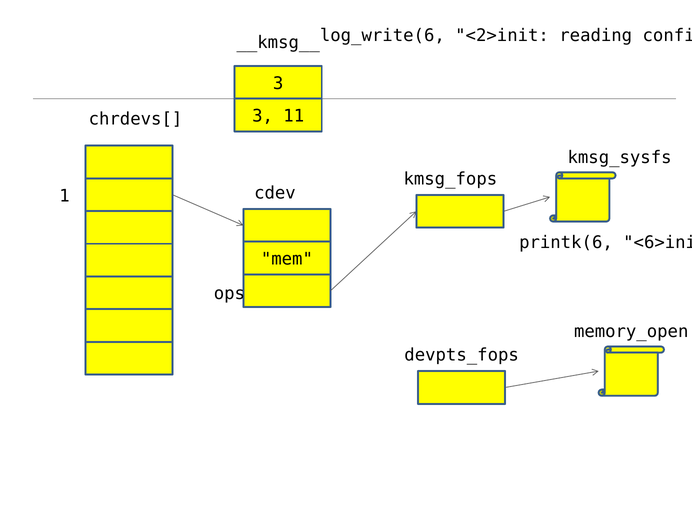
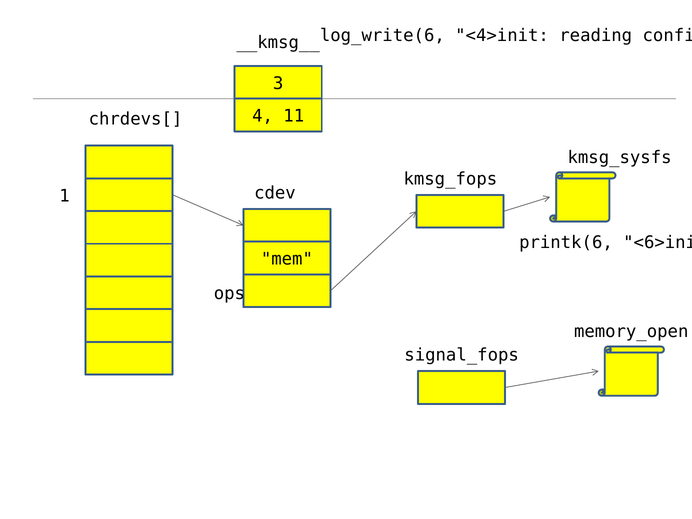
<2>init: <2>init -> <4>init (502, 35)
3: 3 -> 4 (263, 116)
devpts_fops: devpts_fops -> signal_fops (462, 355)
